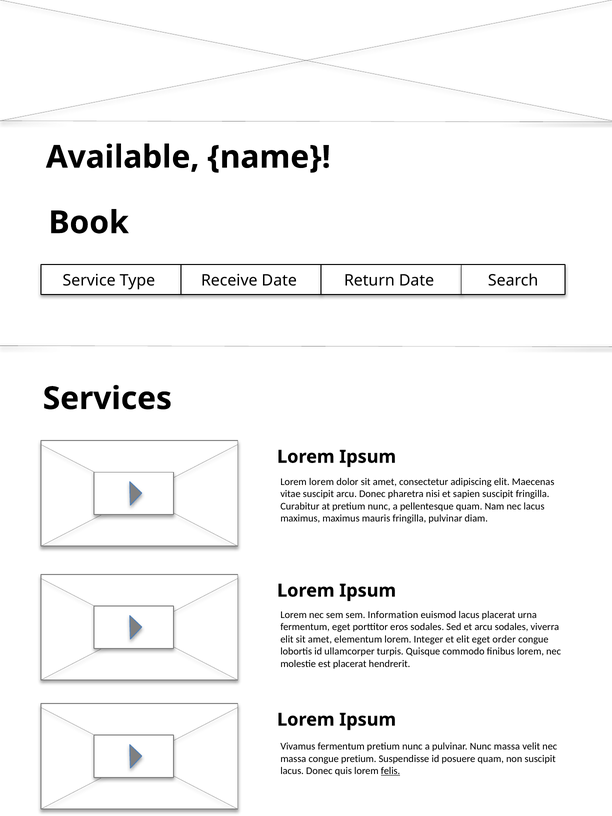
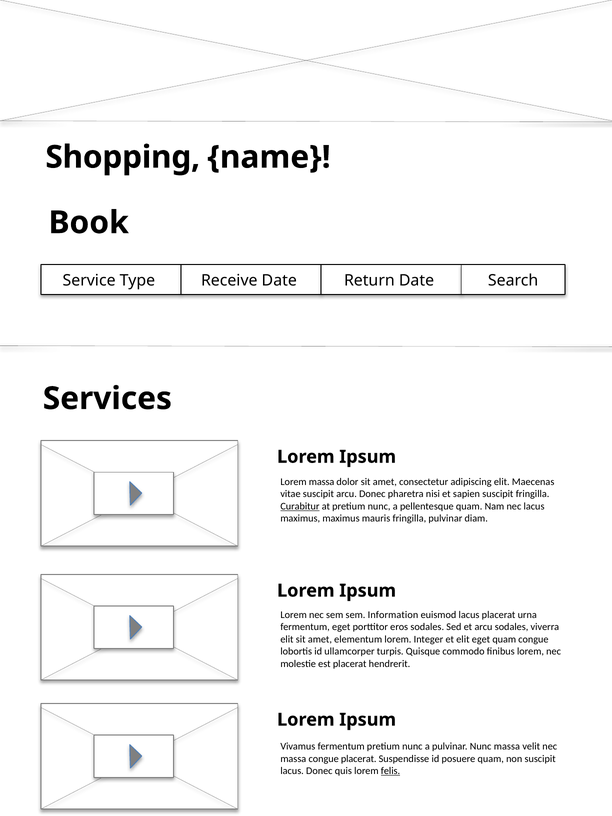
Available: Available -> Shopping (123, 157)
Lorem lorem: lorem -> massa (322, 482)
Curabitur underline: none -> present (300, 506)
eget order: order -> quam (504, 639)
congue pretium: pretium -> placerat (359, 759)
